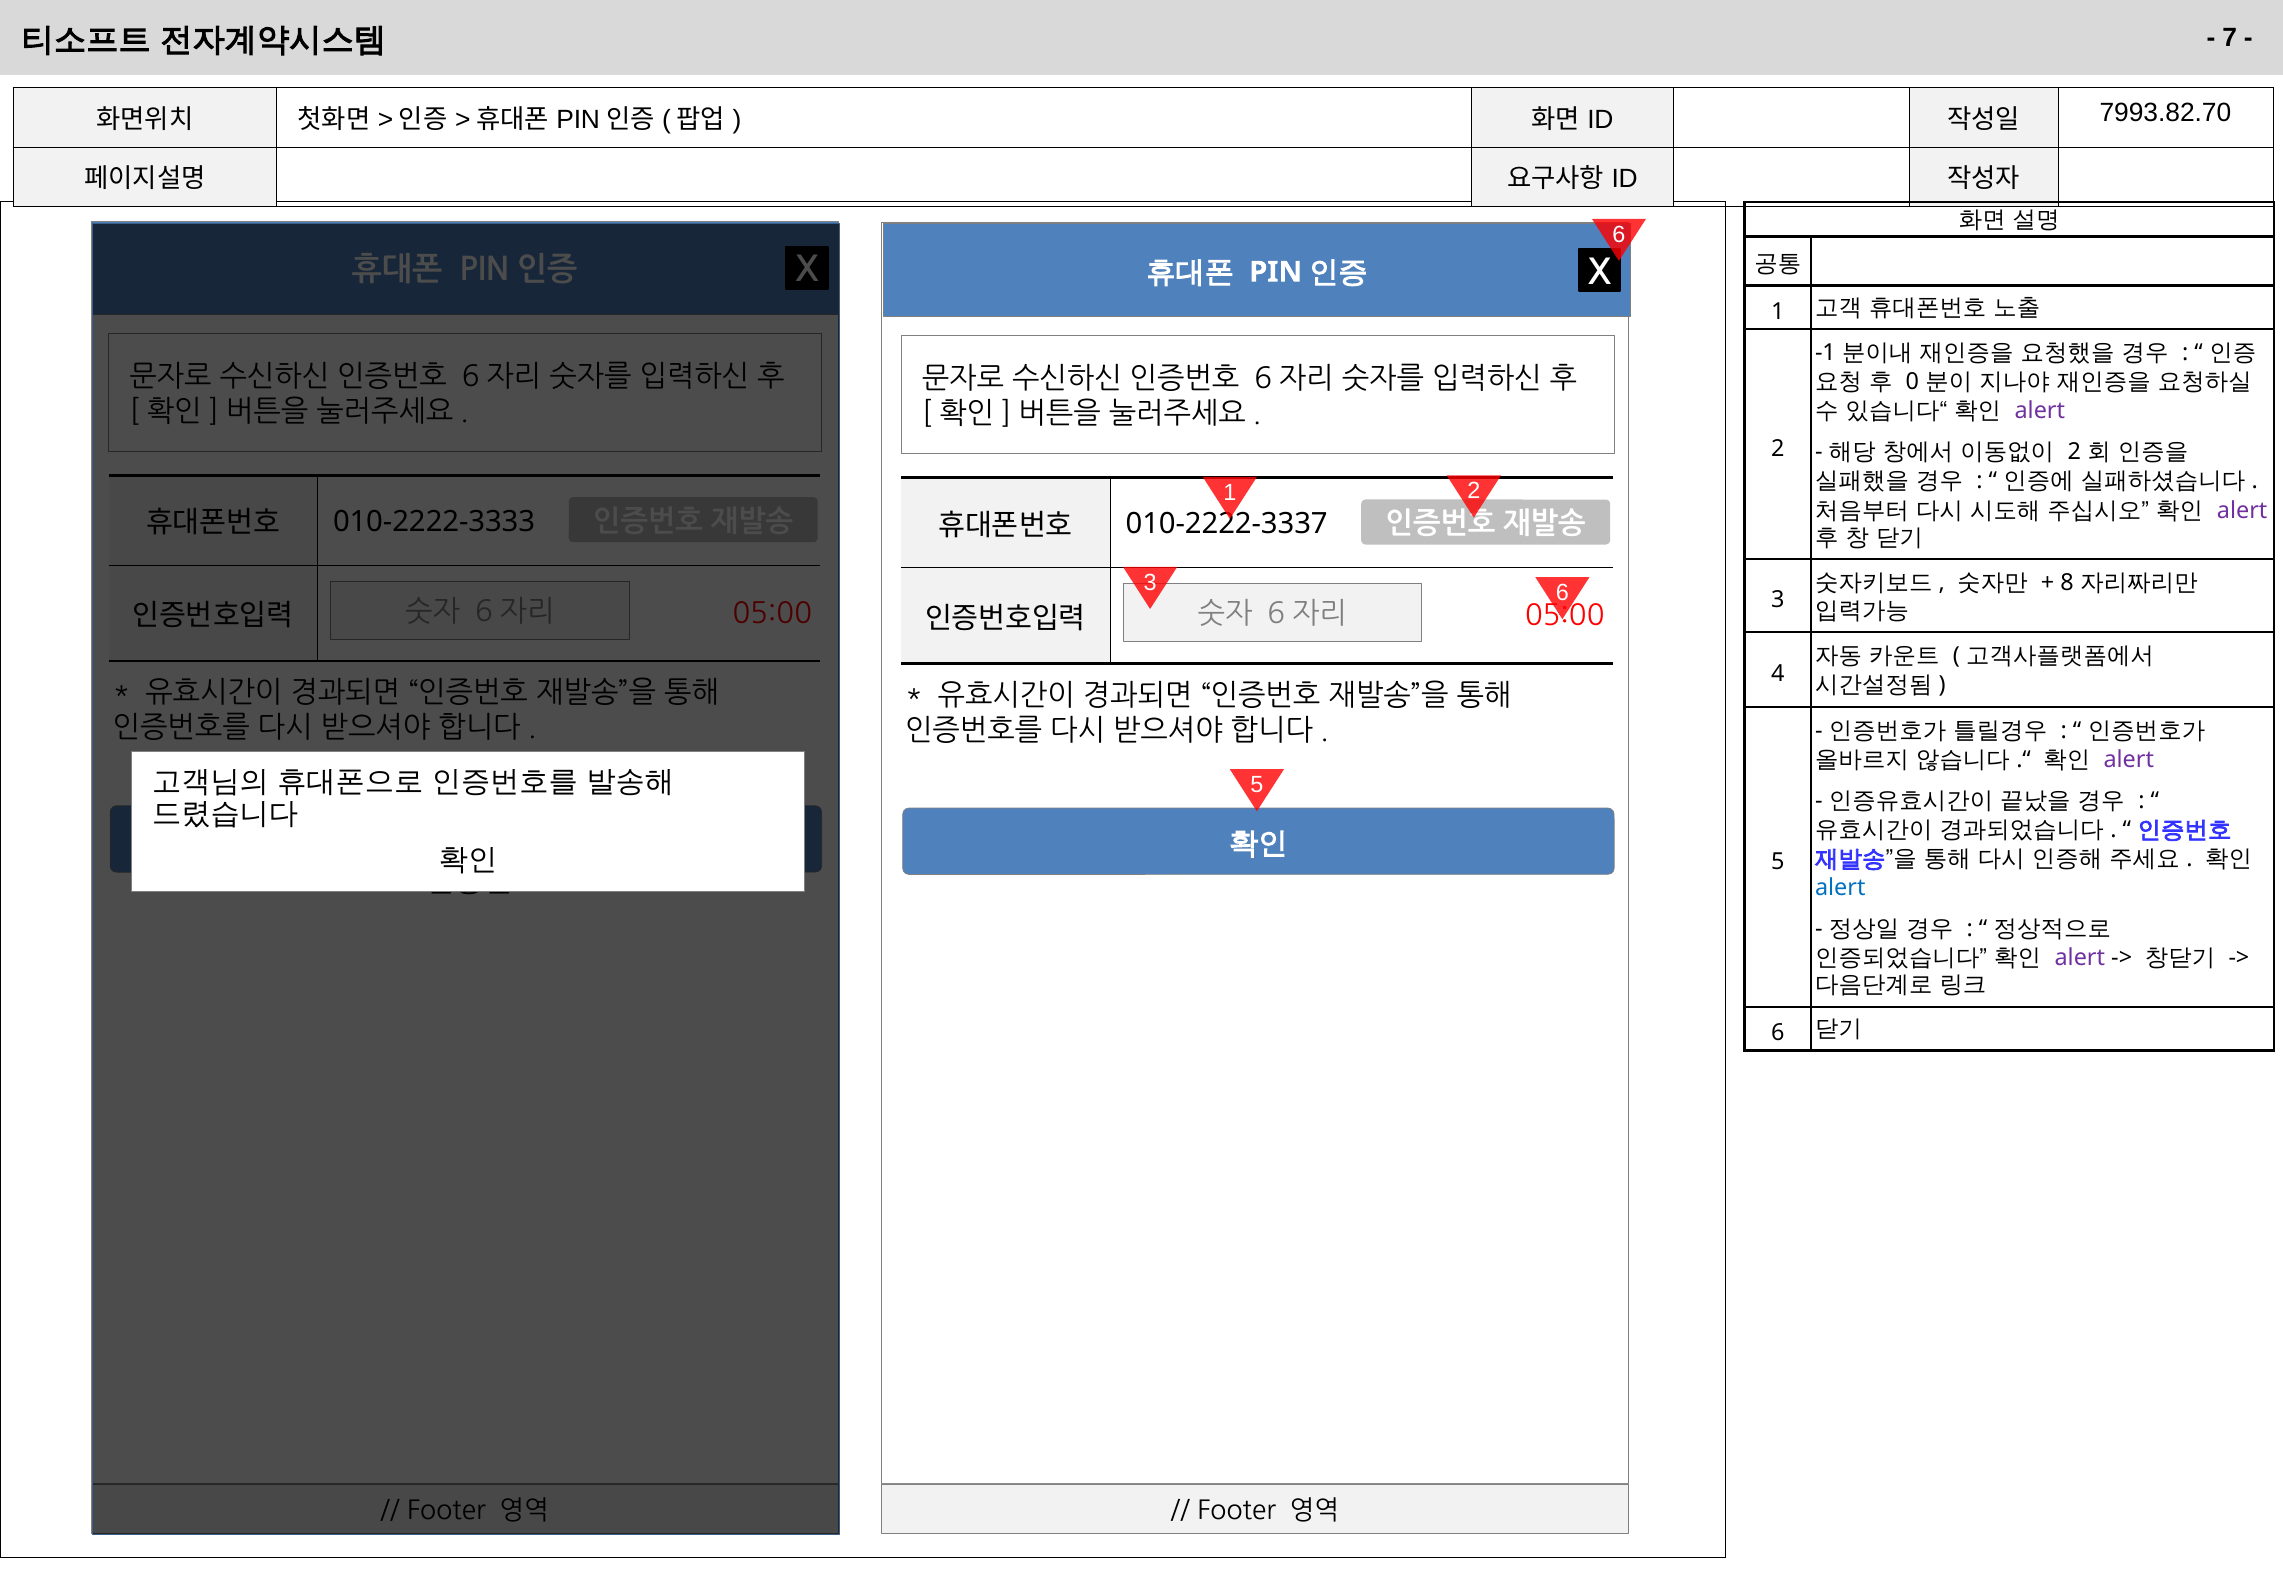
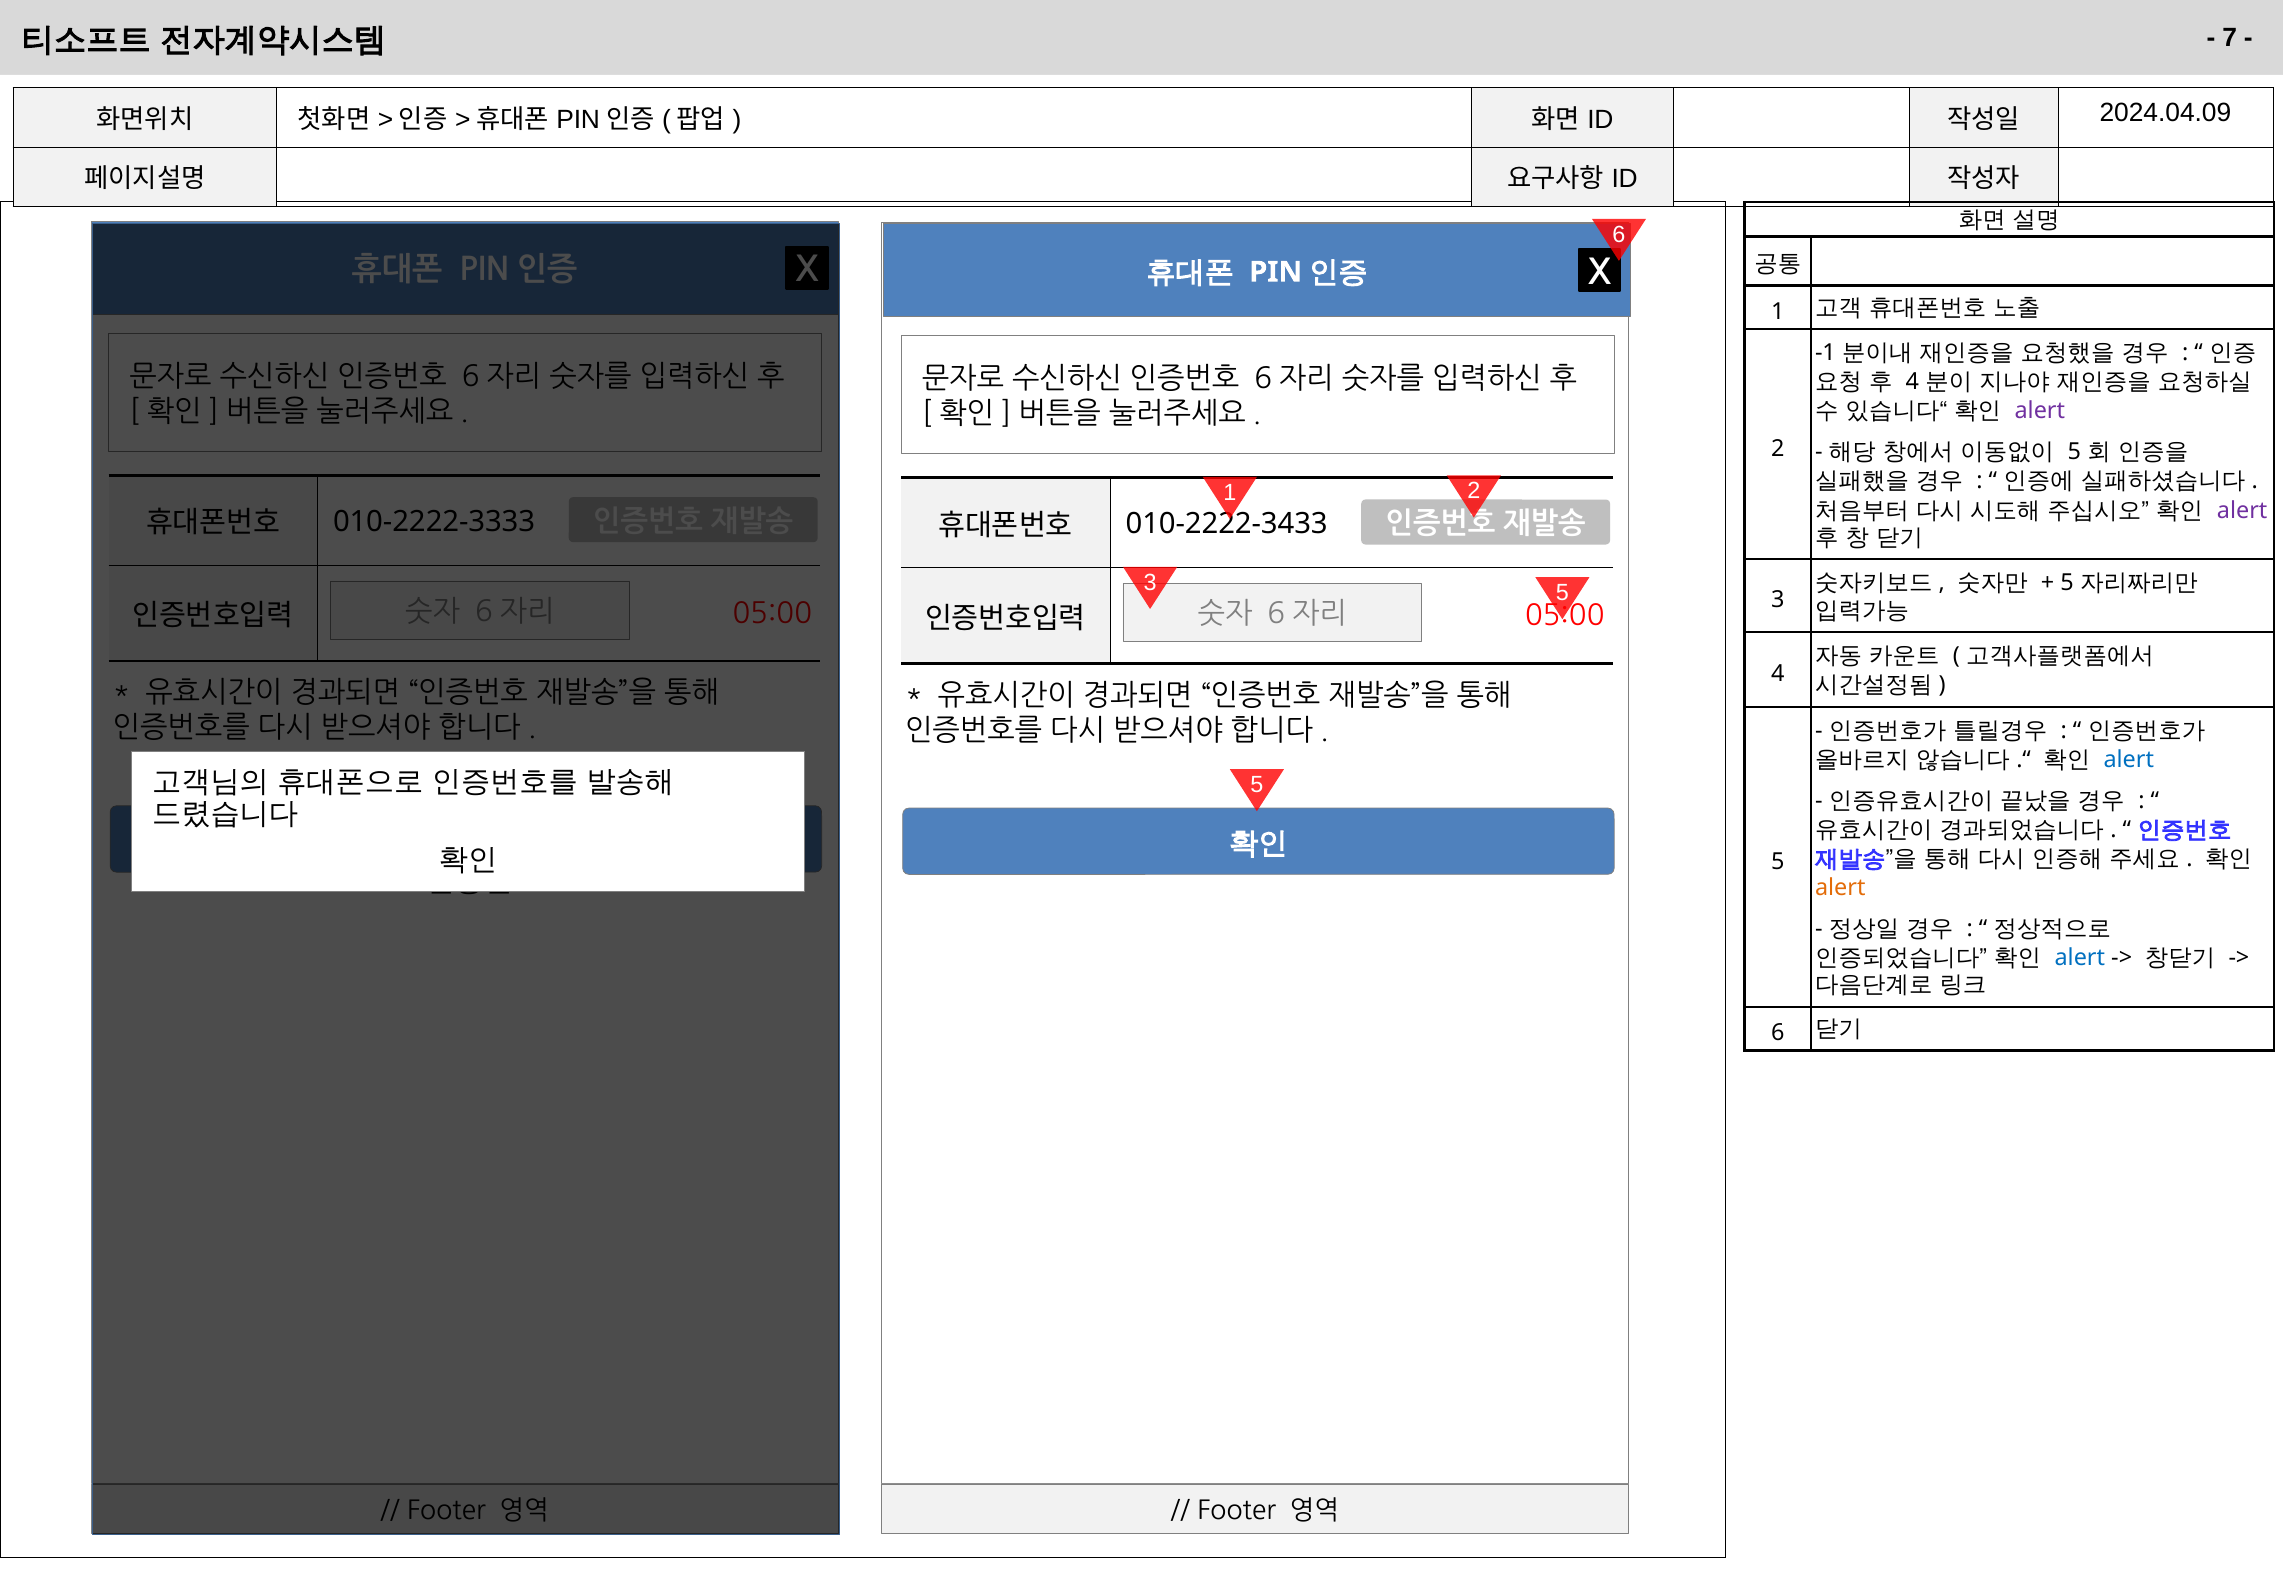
7993.82.70: 7993.82.70 -> 2024.04.09 (2165, 113)
0: 0 -> 4 (1912, 382)
2: 2 -> 5 (2074, 452)
010-2222-3337: 010-2222-3337 -> 010-2222-3433 (1227, 524)
3 6: 6 -> 5 (1562, 593)
8: 8 -> 5 (2067, 583)
alert colour: purple -> blue (2129, 760)
alert colour: blue -> orange (1840, 888)
alert colour: purple -> blue (2080, 958)
